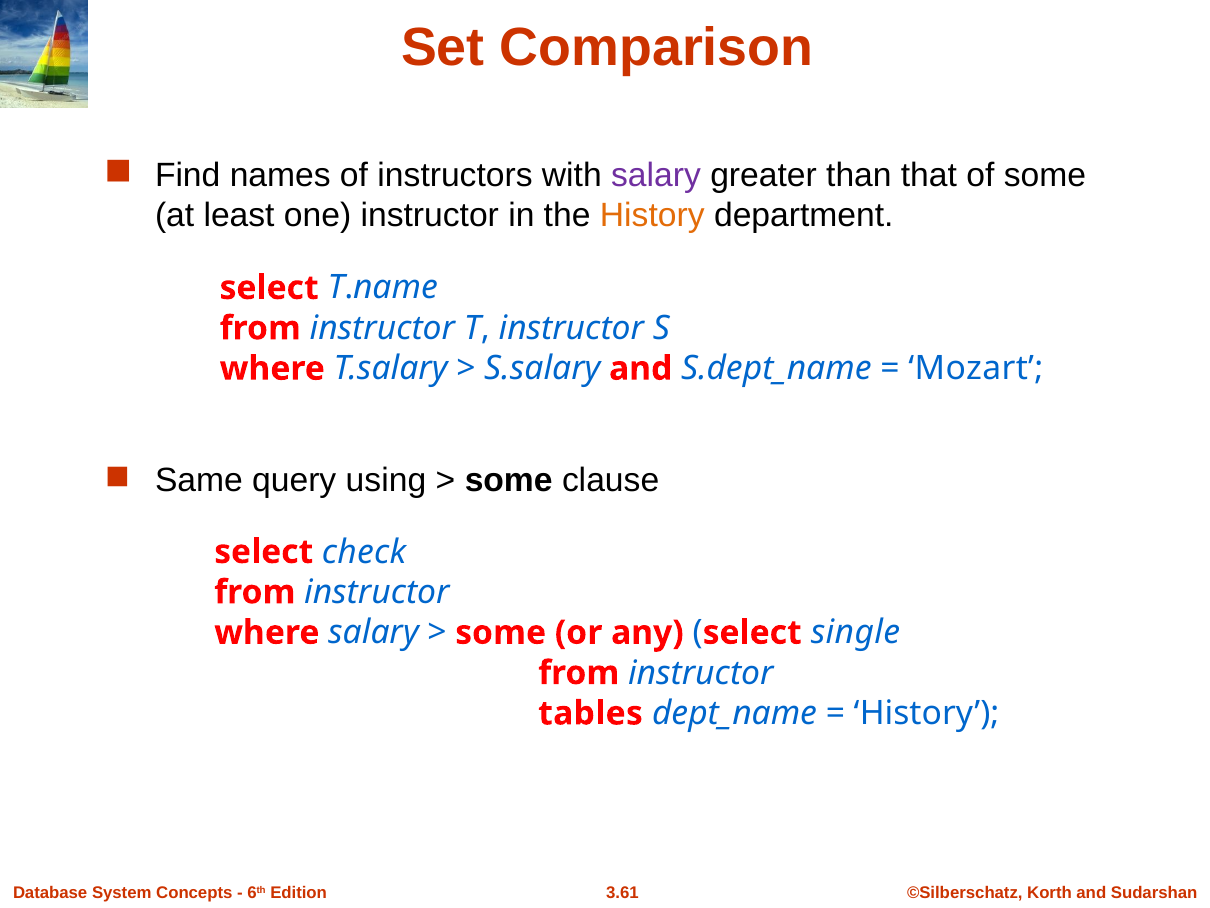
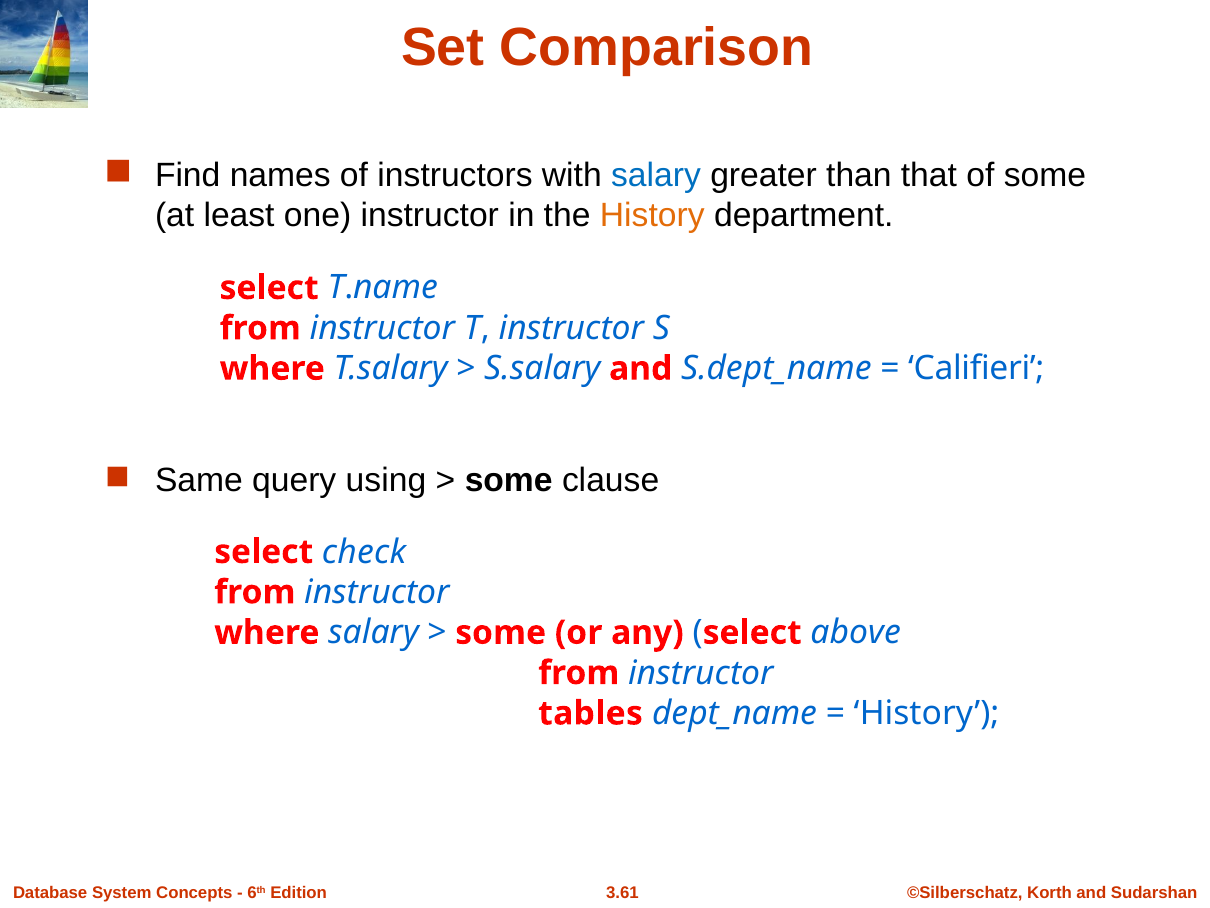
salary colour: purple -> blue (656, 175)
Mozart: Mozart -> Califieri (976, 368)
single: single -> above (856, 632)
